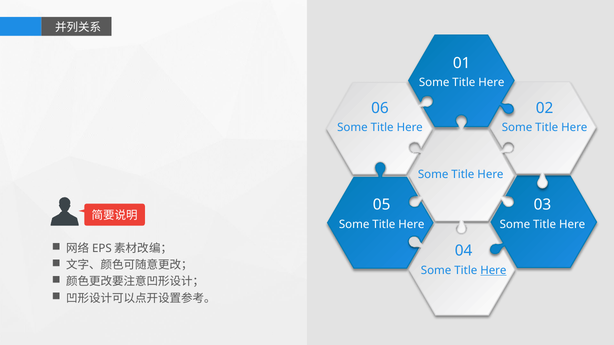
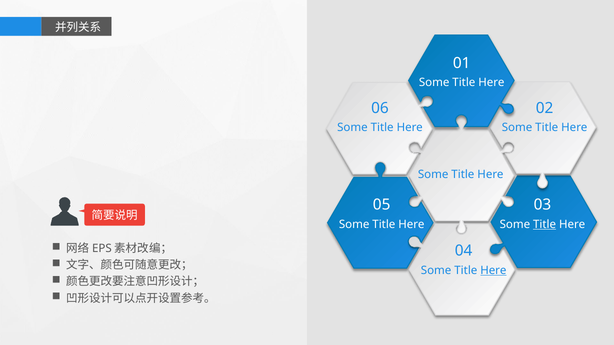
Title underline: none -> present (545, 224)
